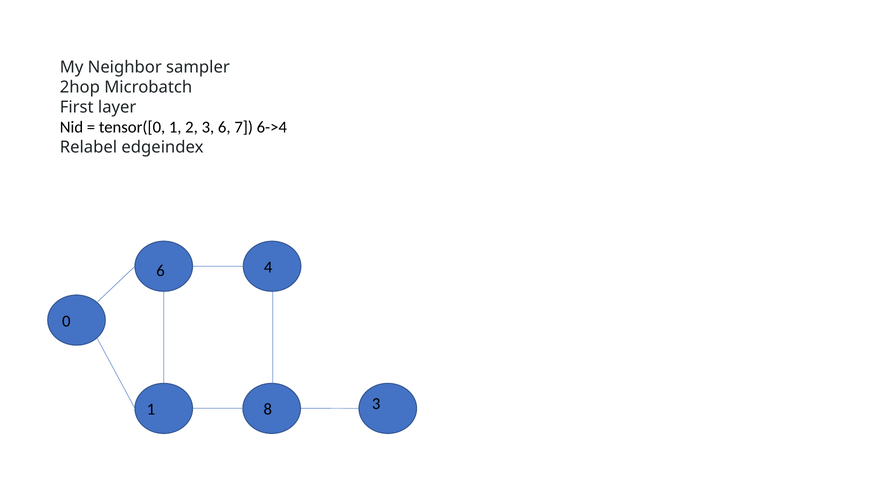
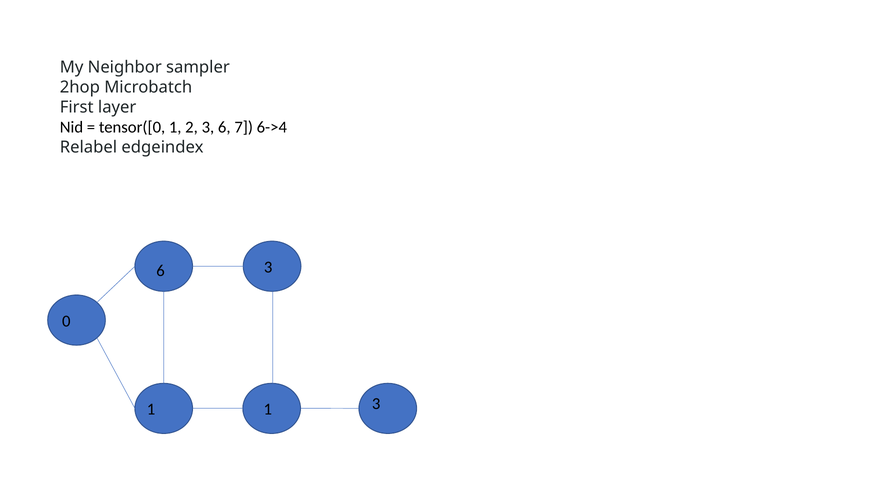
6 4: 4 -> 3 (268, 267)
1 8: 8 -> 1 (268, 409)
